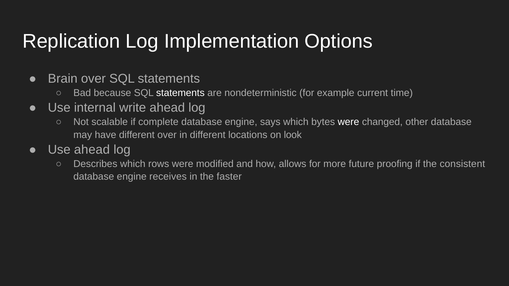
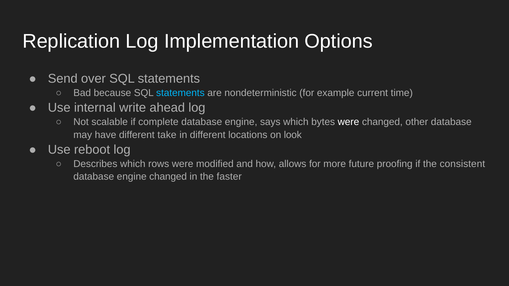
Brain: Brain -> Send (63, 79)
statements colour: white -> light blue (180, 93)
different over: over -> take (167, 135)
Use ahead: ahead -> reboot (92, 150)
engine receives: receives -> changed (168, 177)
